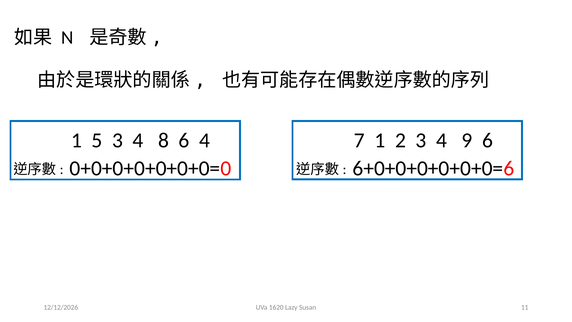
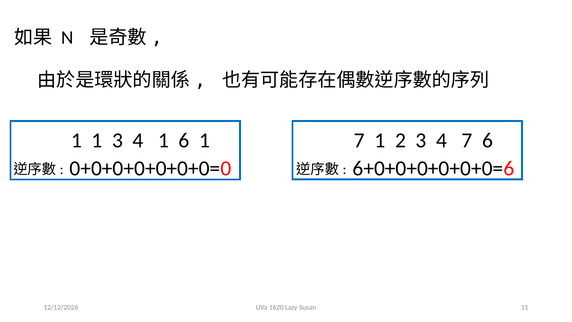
1 5: 5 -> 1 (97, 140)
4 8: 8 -> 1 (163, 140)
6 4: 4 -> 1 (205, 140)
4 9: 9 -> 7 (467, 140)
